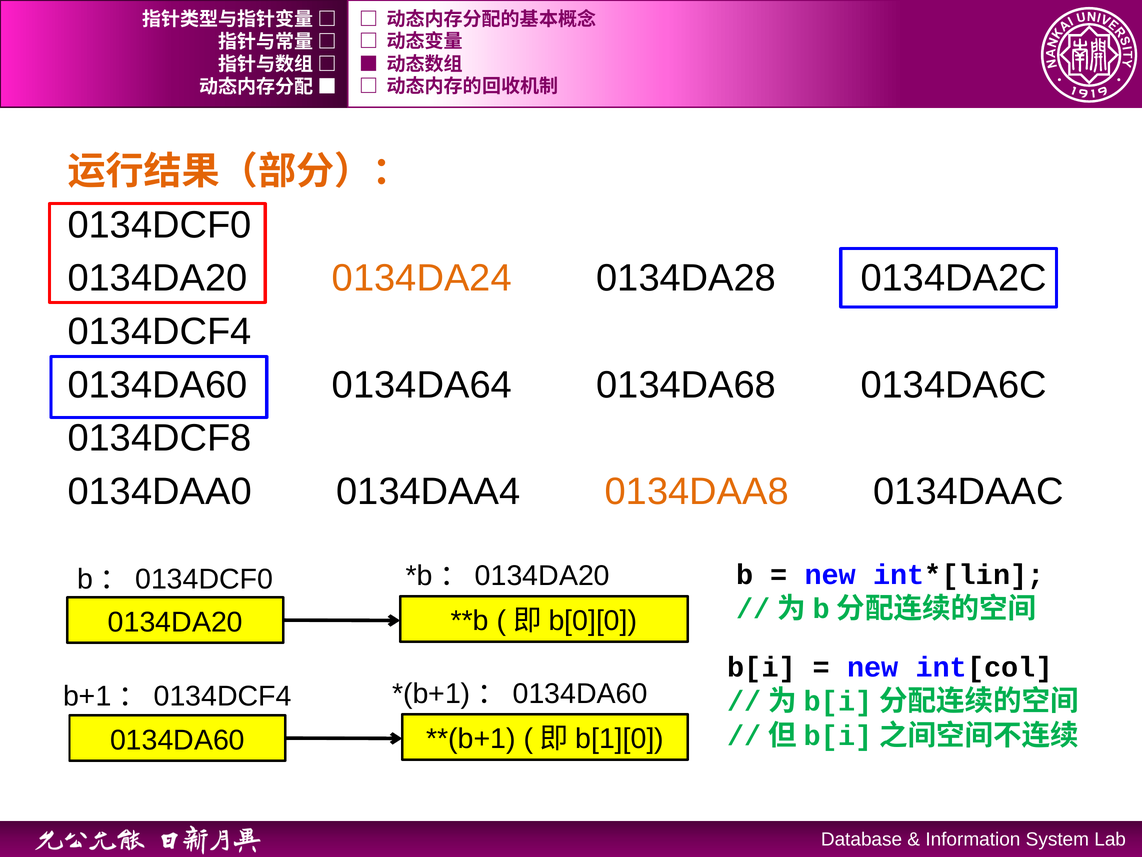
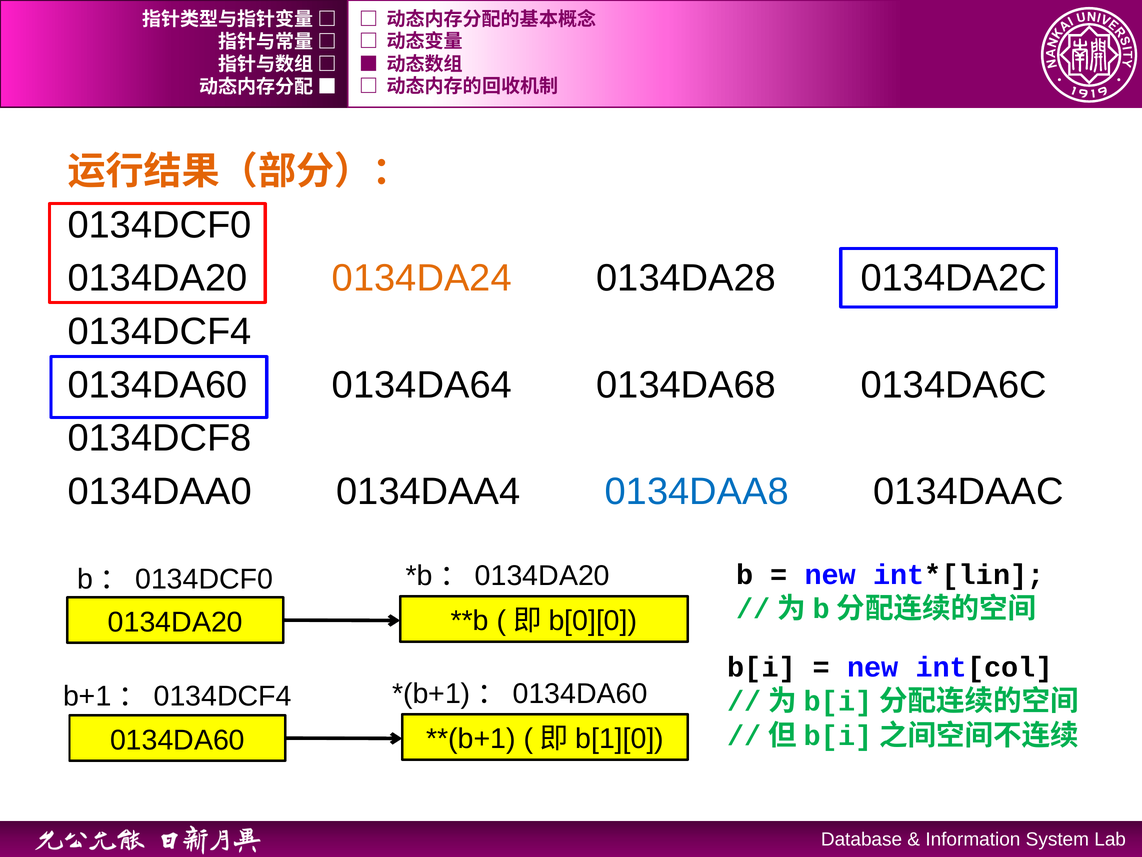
0134DAA8 colour: orange -> blue (697, 491)
